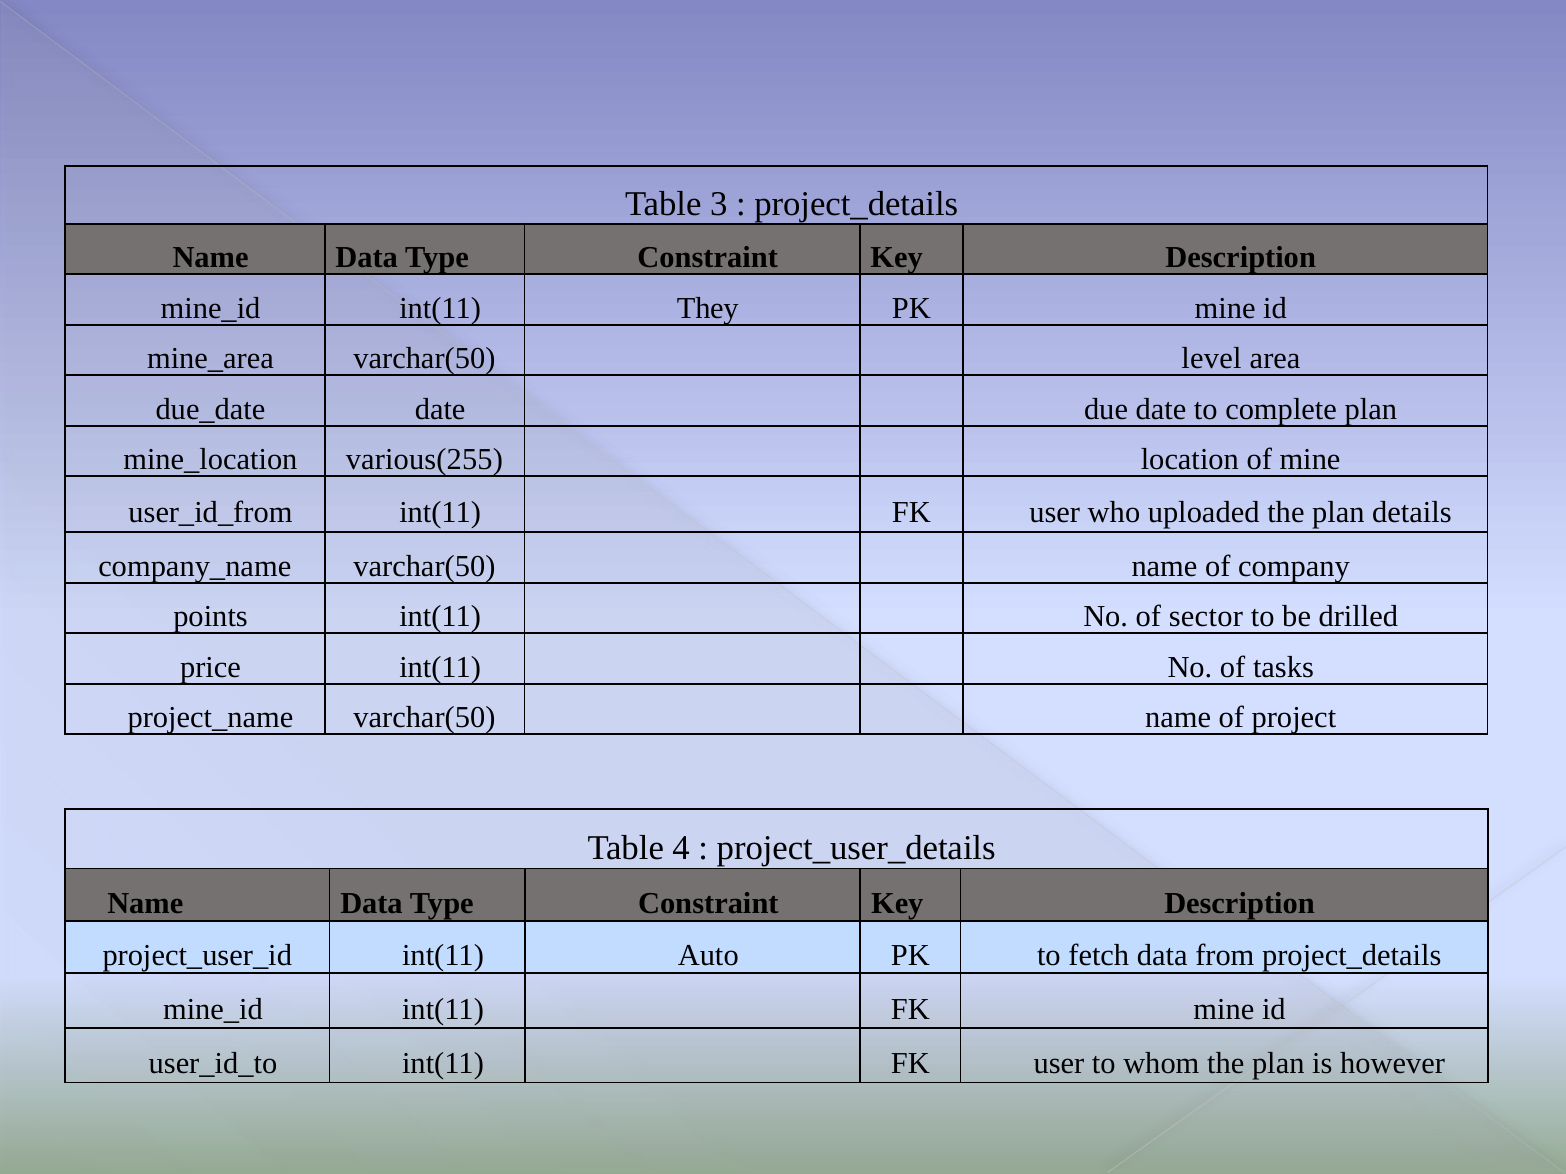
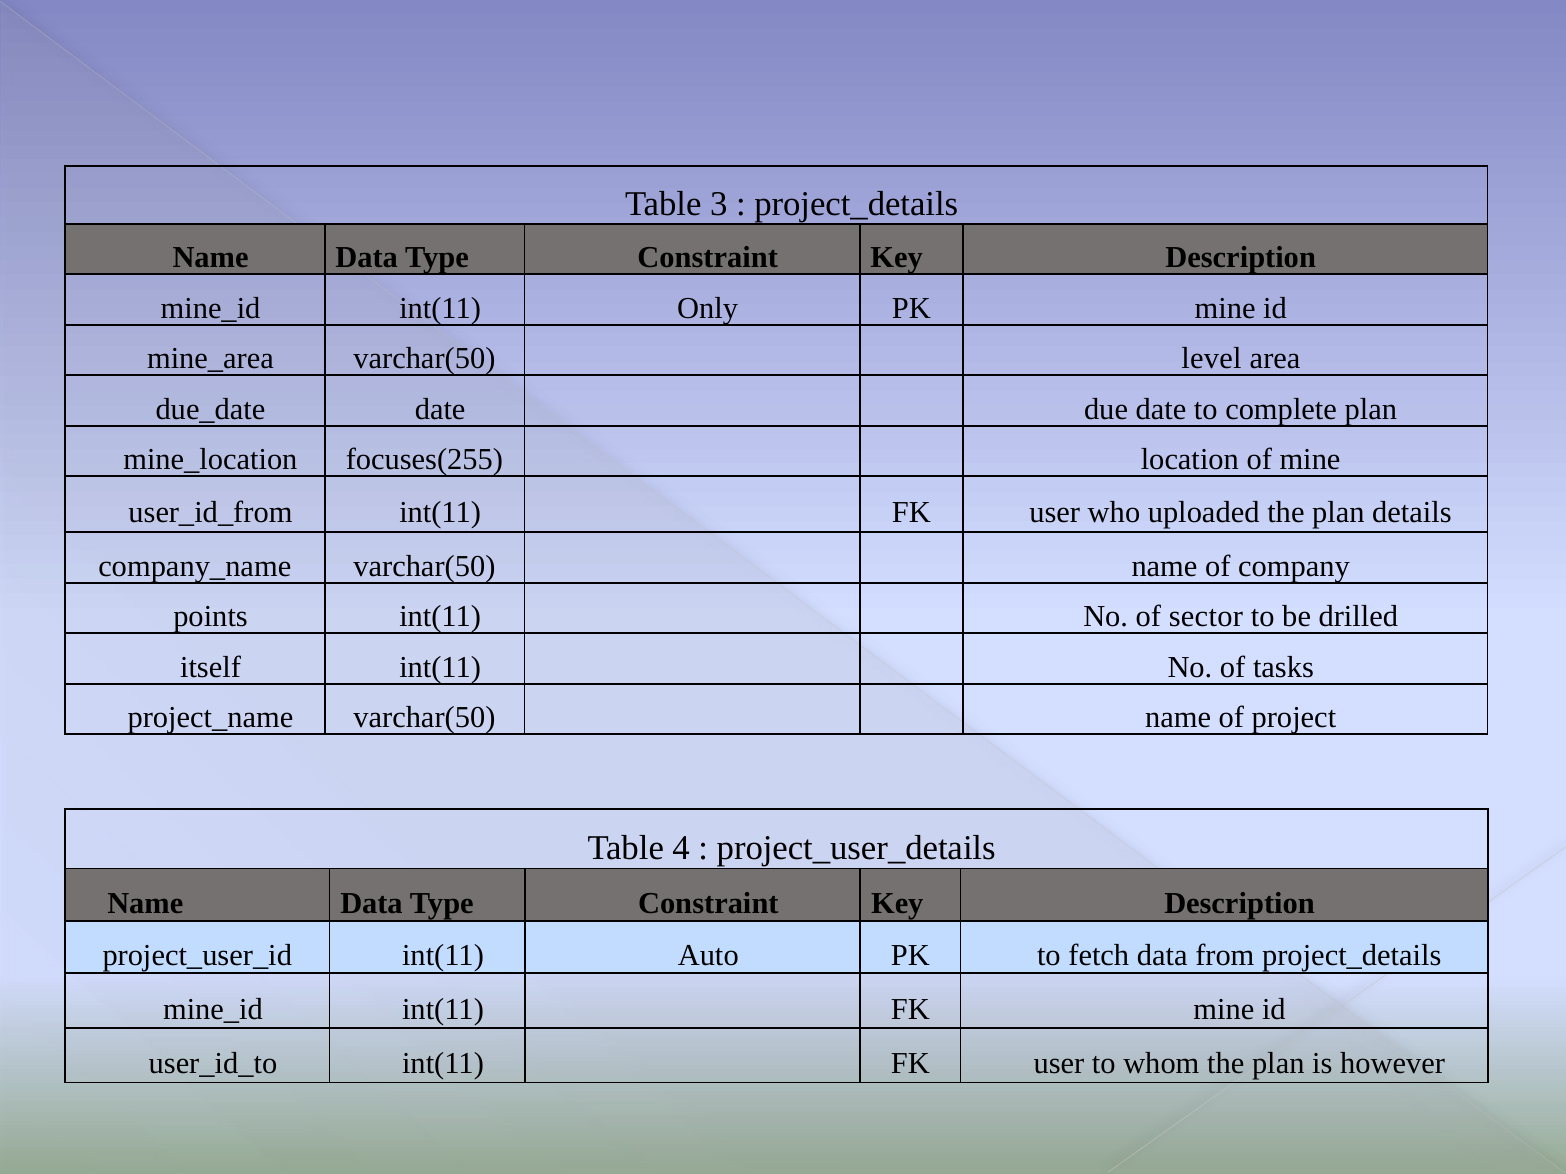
They: They -> Only (708, 308)
various(255: various(255 -> focuses(255 (424, 460)
price: price -> itself (211, 667)
